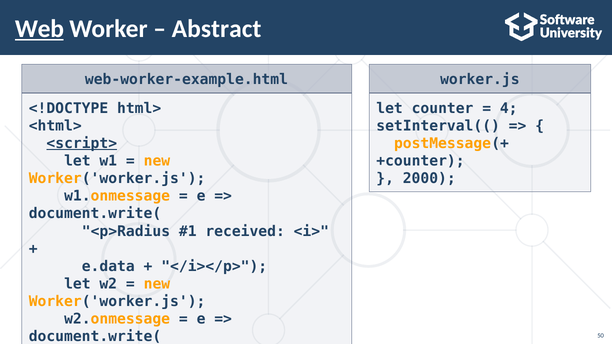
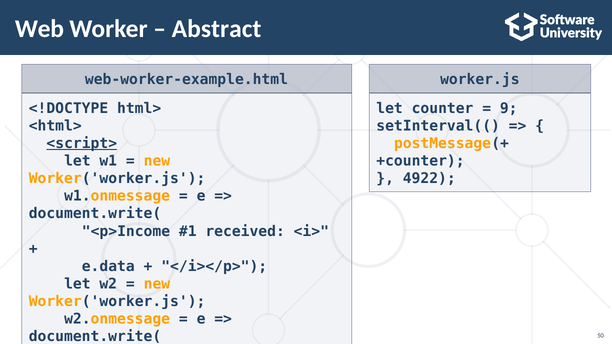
Web underline: present -> none (39, 29)
4: 4 -> 9 (509, 108)
2000: 2000 -> 4922 (429, 179)
<p>Radius: <p>Radius -> <p>Income (126, 231)
